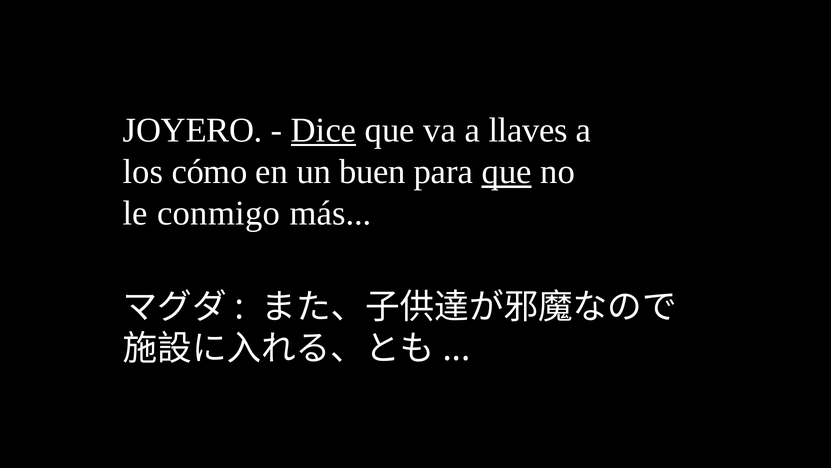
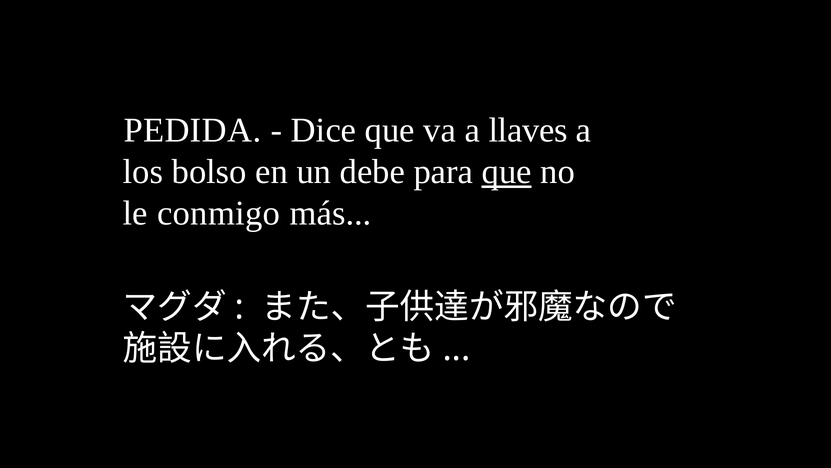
JOYERO: JOYERO -> PEDIDA (192, 130)
Dice underline: present -> none (324, 130)
cómo: cómo -> bolso (209, 172)
buen: buen -> debe (372, 172)
